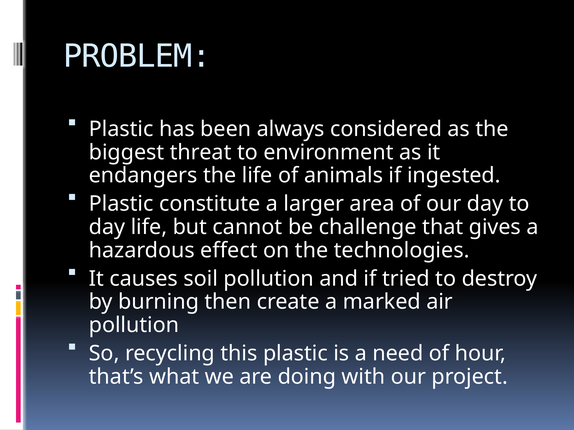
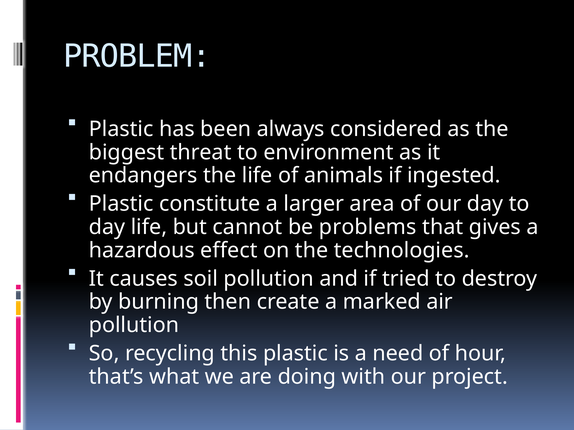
challenge: challenge -> problems (368, 227)
